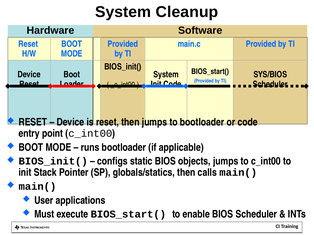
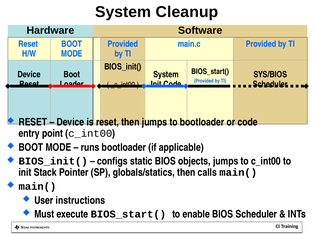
applications: applications -> instructions (80, 201)
